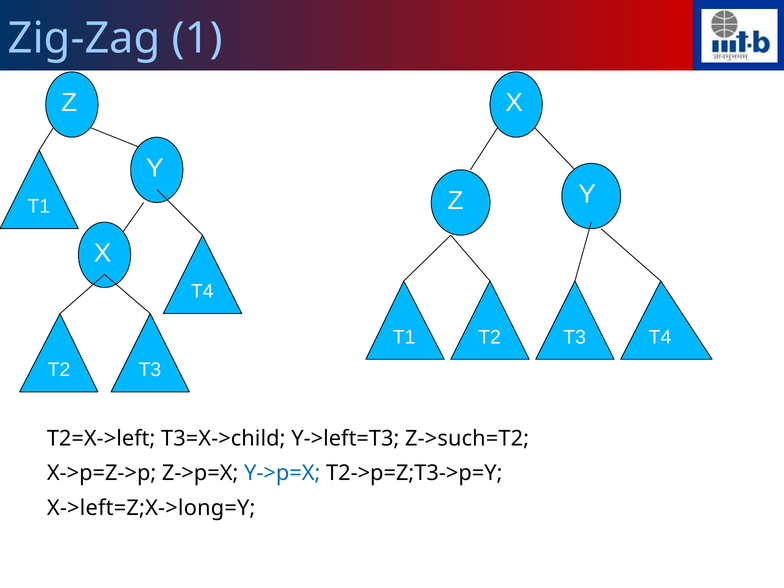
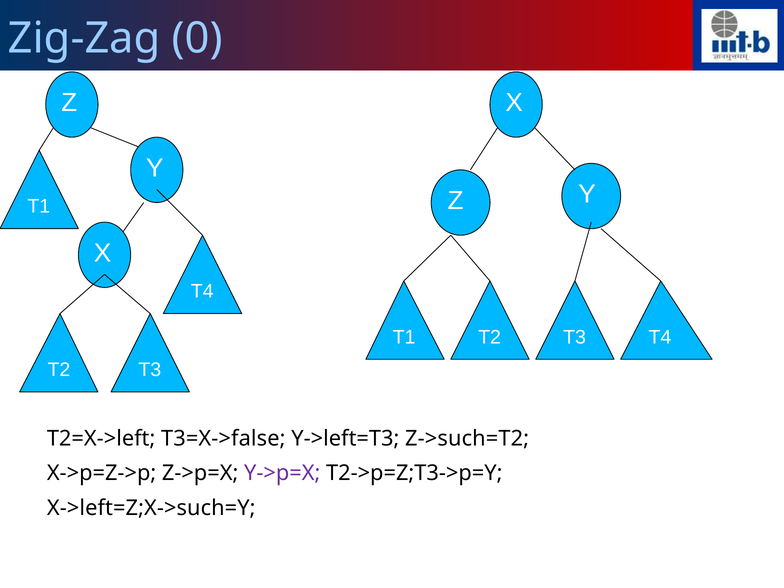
1: 1 -> 0 (197, 38)
T3=X->child: T3=X->child -> T3=X->false (223, 438)
Y->p=X colour: blue -> purple (282, 473)
X->left=Z;X->long=Y: X->left=Z;X->long=Y -> X->left=Z;X->such=Y (151, 508)
